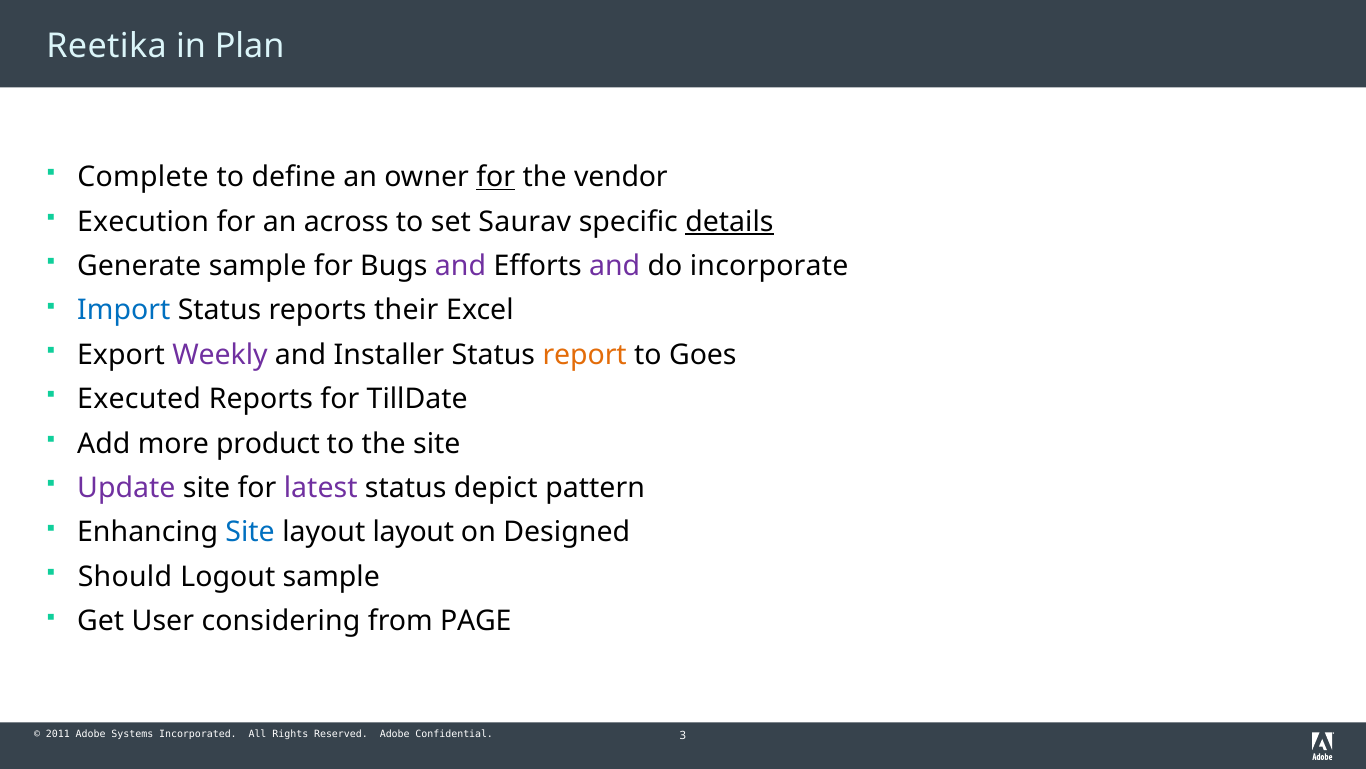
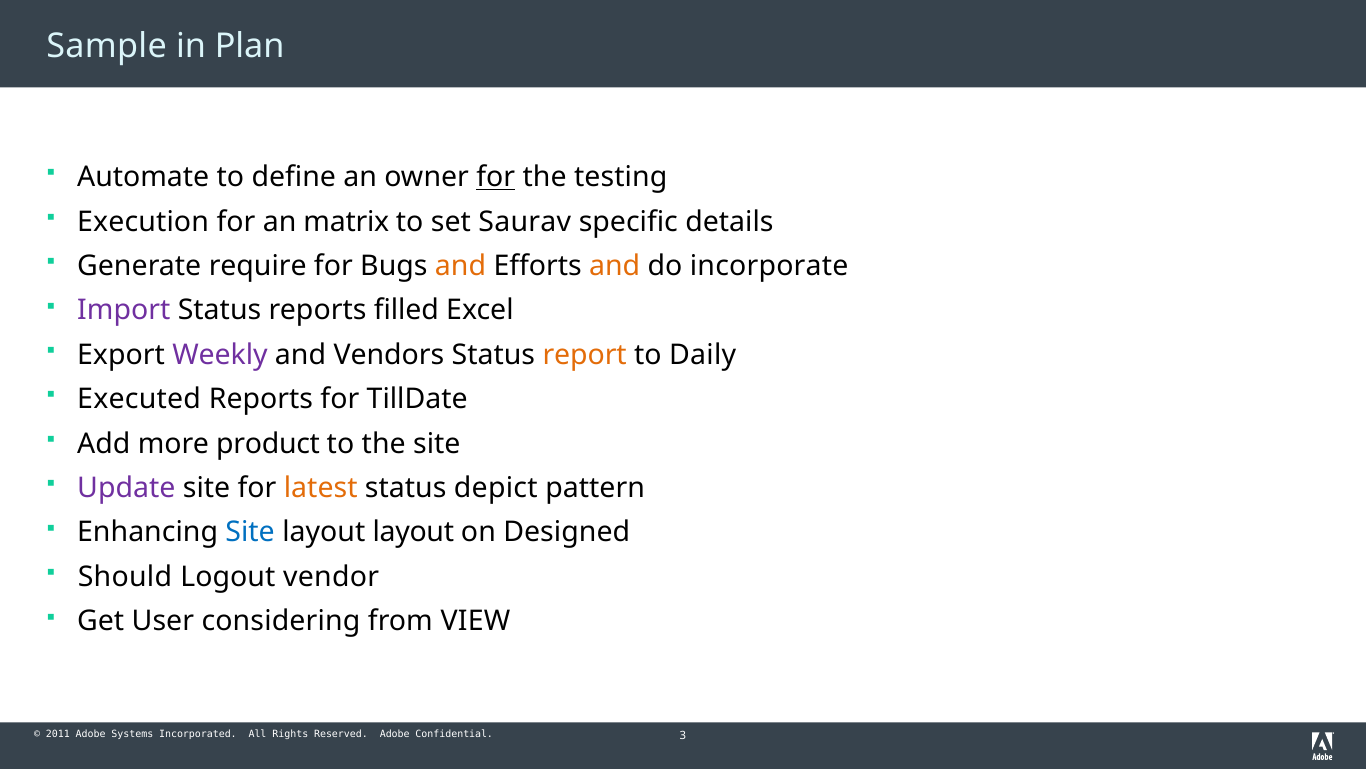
Reetika: Reetika -> Sample (107, 46)
Complete: Complete -> Automate (143, 177)
vendor: vendor -> testing (621, 177)
across: across -> matrix (346, 222)
details underline: present -> none (729, 222)
Generate sample: sample -> require (258, 266)
and colour: purple -> orange (461, 266)
and colour: purple -> orange (615, 266)
Import colour: blue -> purple (124, 310)
their: their -> filled (406, 310)
Installer: Installer -> Vendors (389, 355)
Goes: Goes -> Daily (703, 355)
latest colour: purple -> orange (321, 488)
Logout sample: sample -> vendor (331, 577)
PAGE: PAGE -> VIEW (476, 621)
